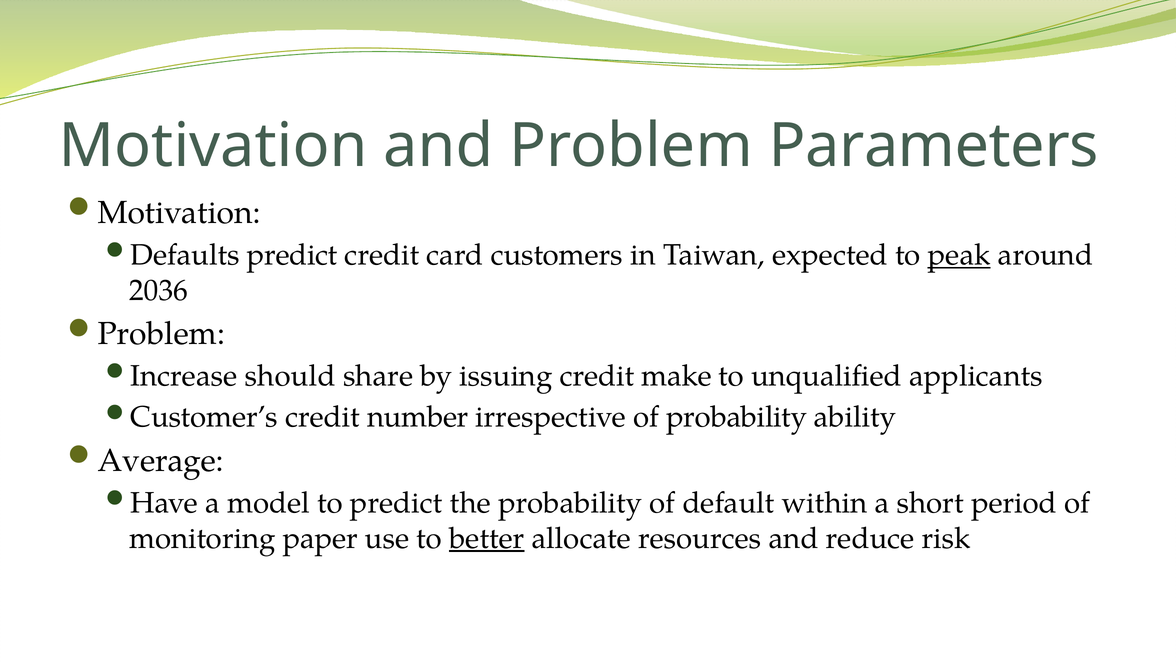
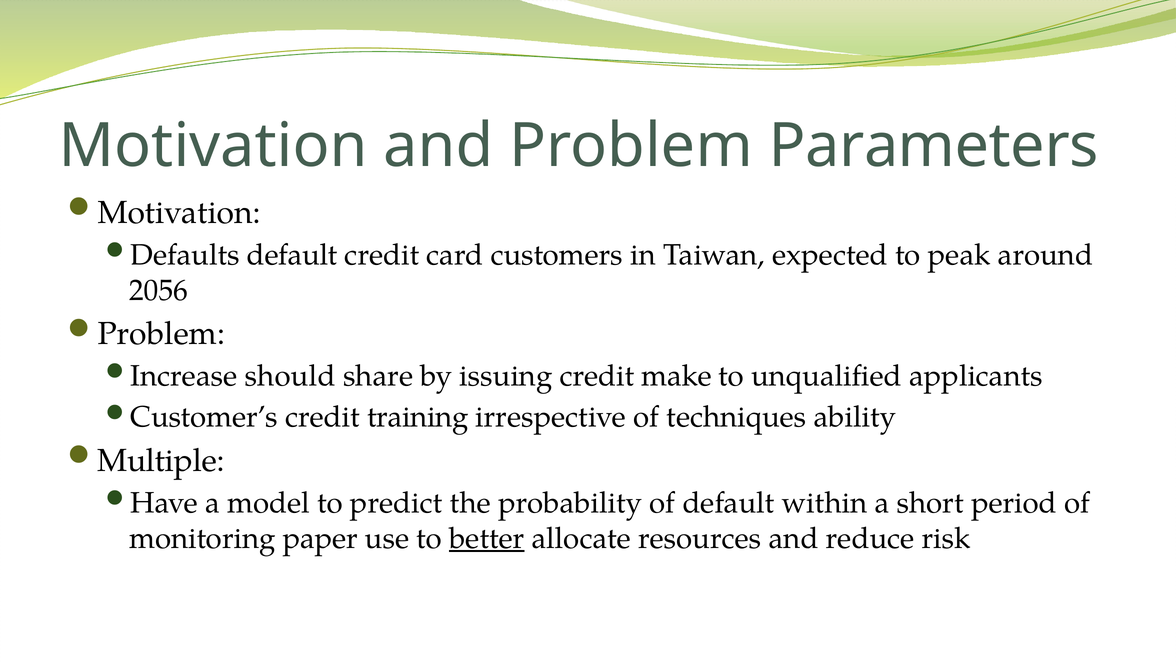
Defaults predict: predict -> default (292, 255)
peak underline: present -> none (959, 255)
2036: 2036 -> 2056 (159, 290)
number: number -> training (418, 417)
of probability: probability -> techniques (736, 417)
Average: Average -> Multiple (161, 460)
